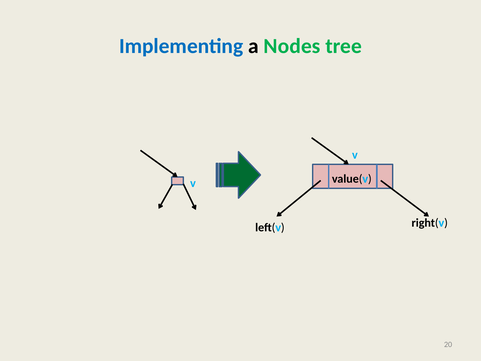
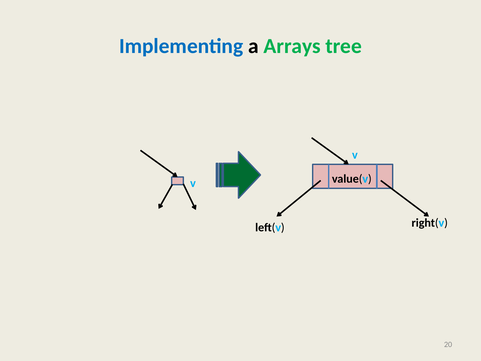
Nodes: Nodes -> Arrays (292, 46)
